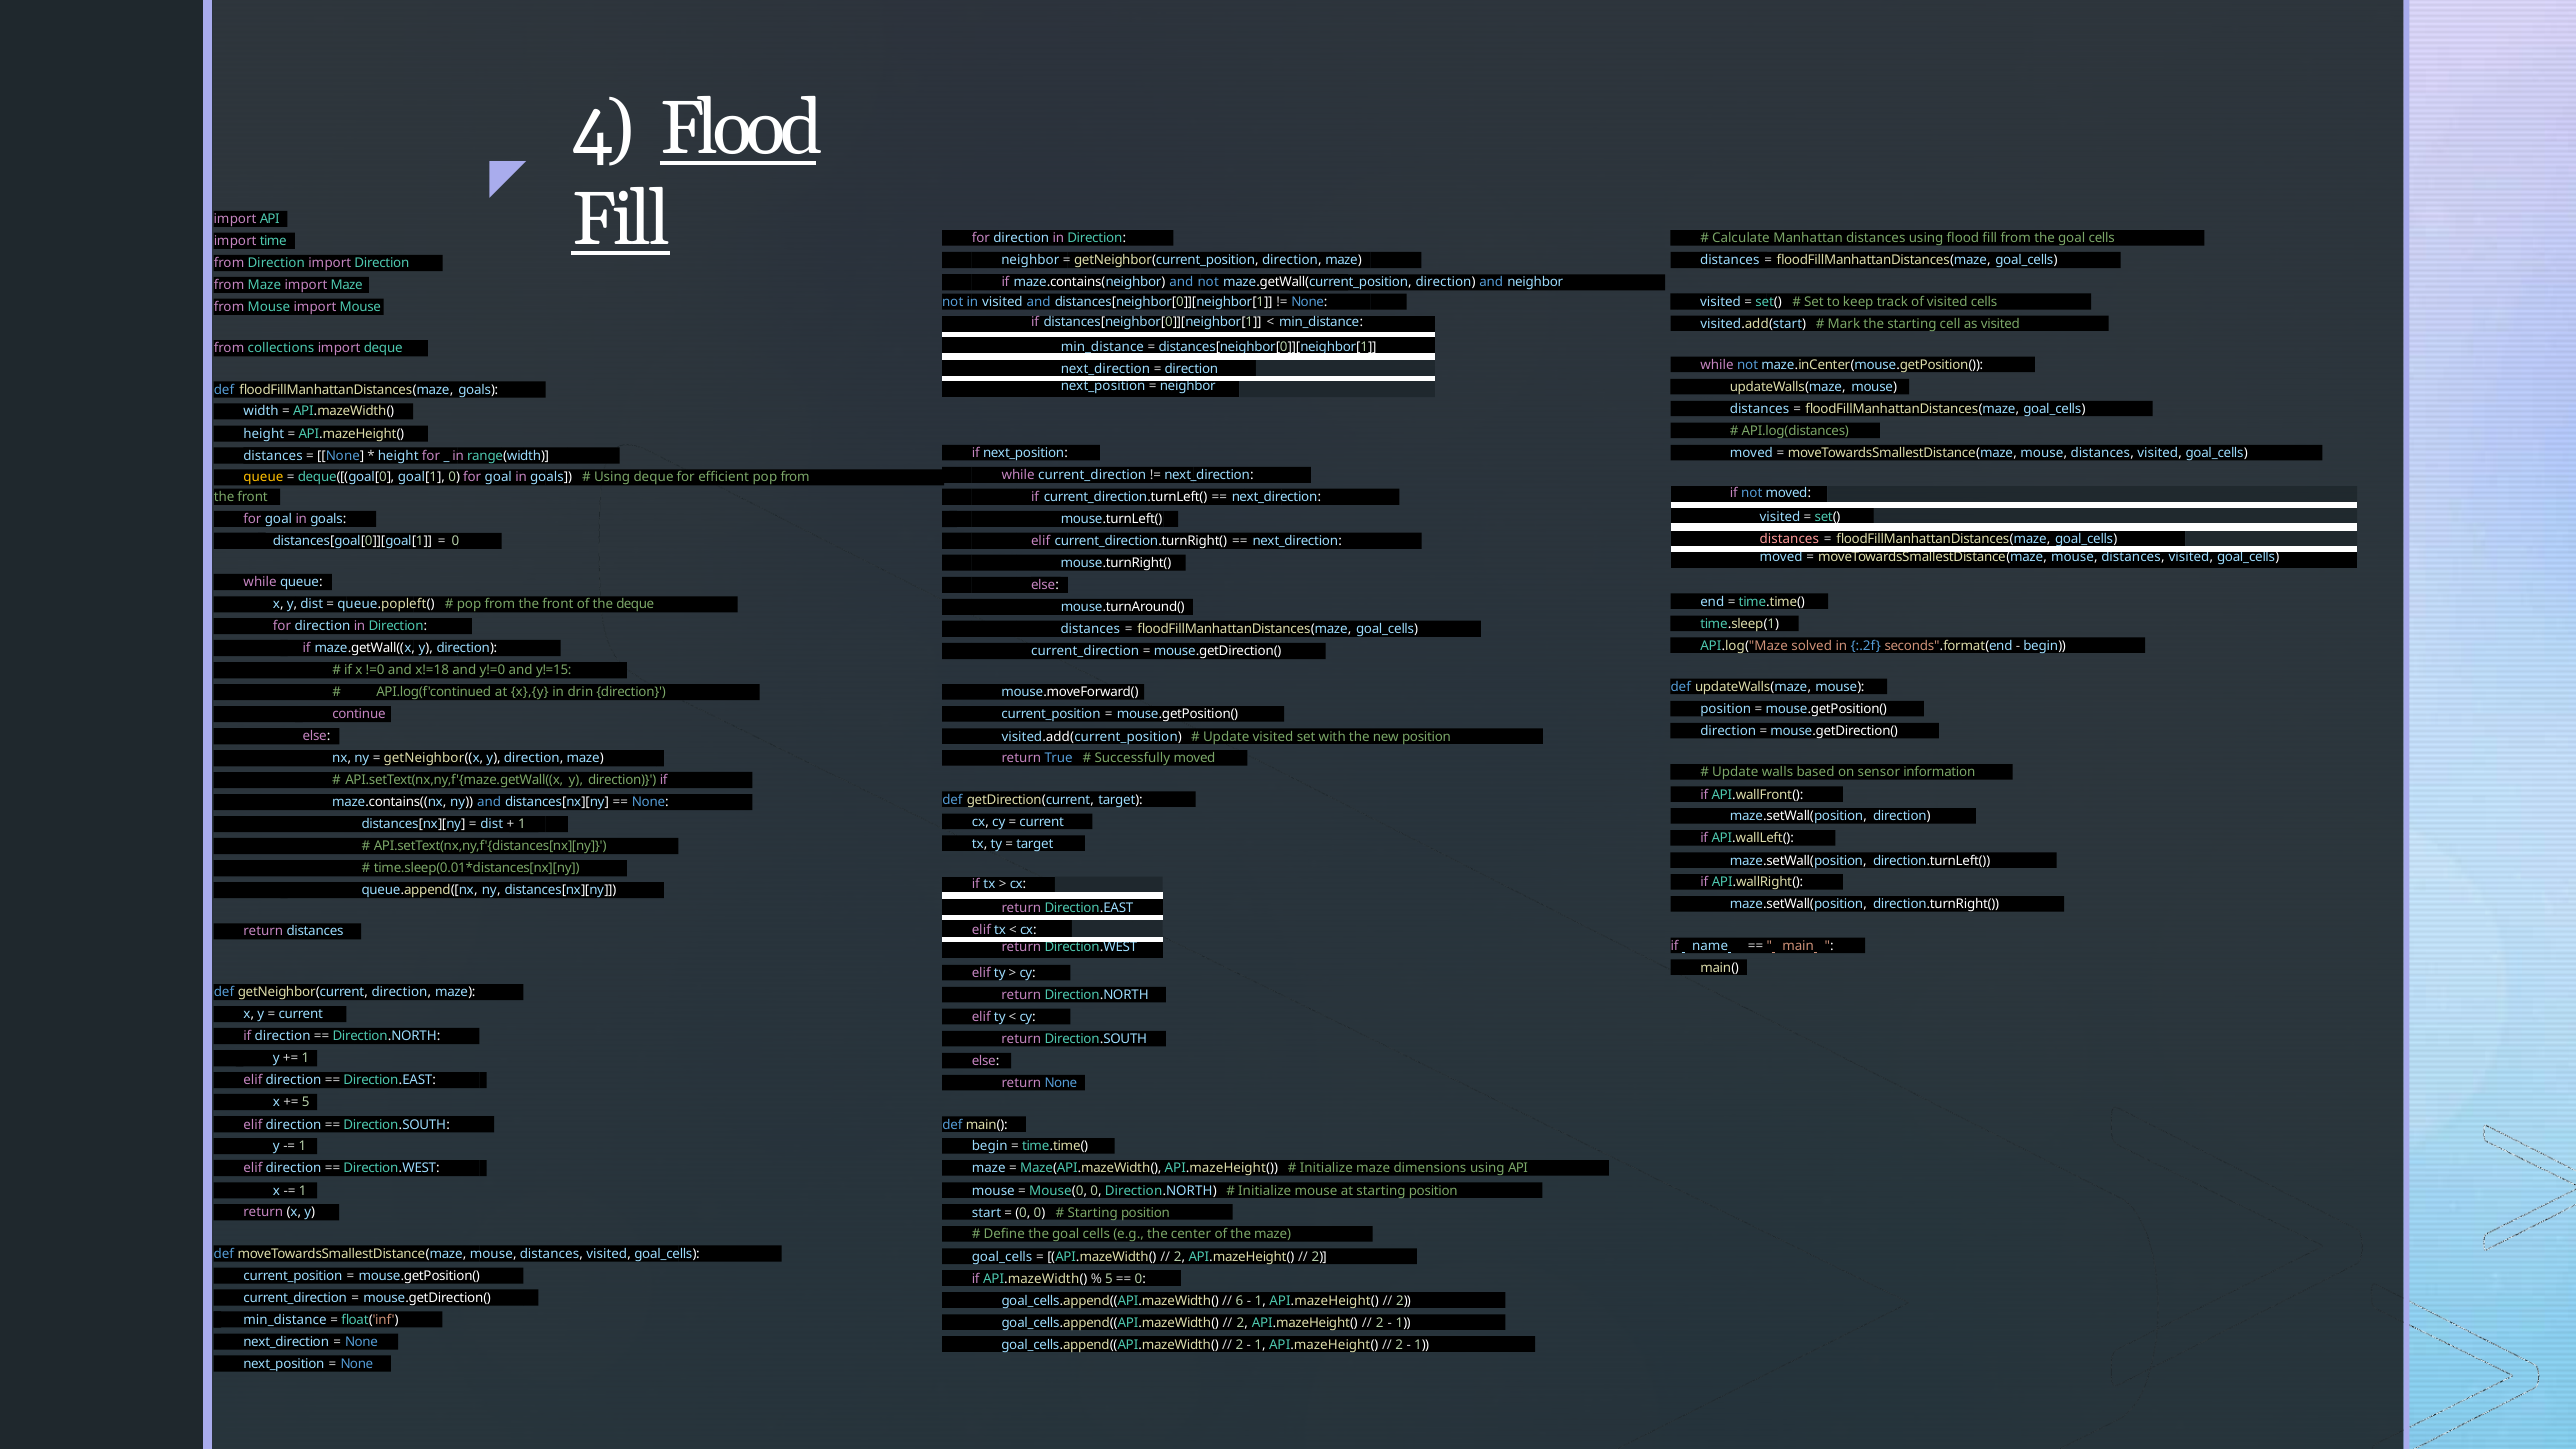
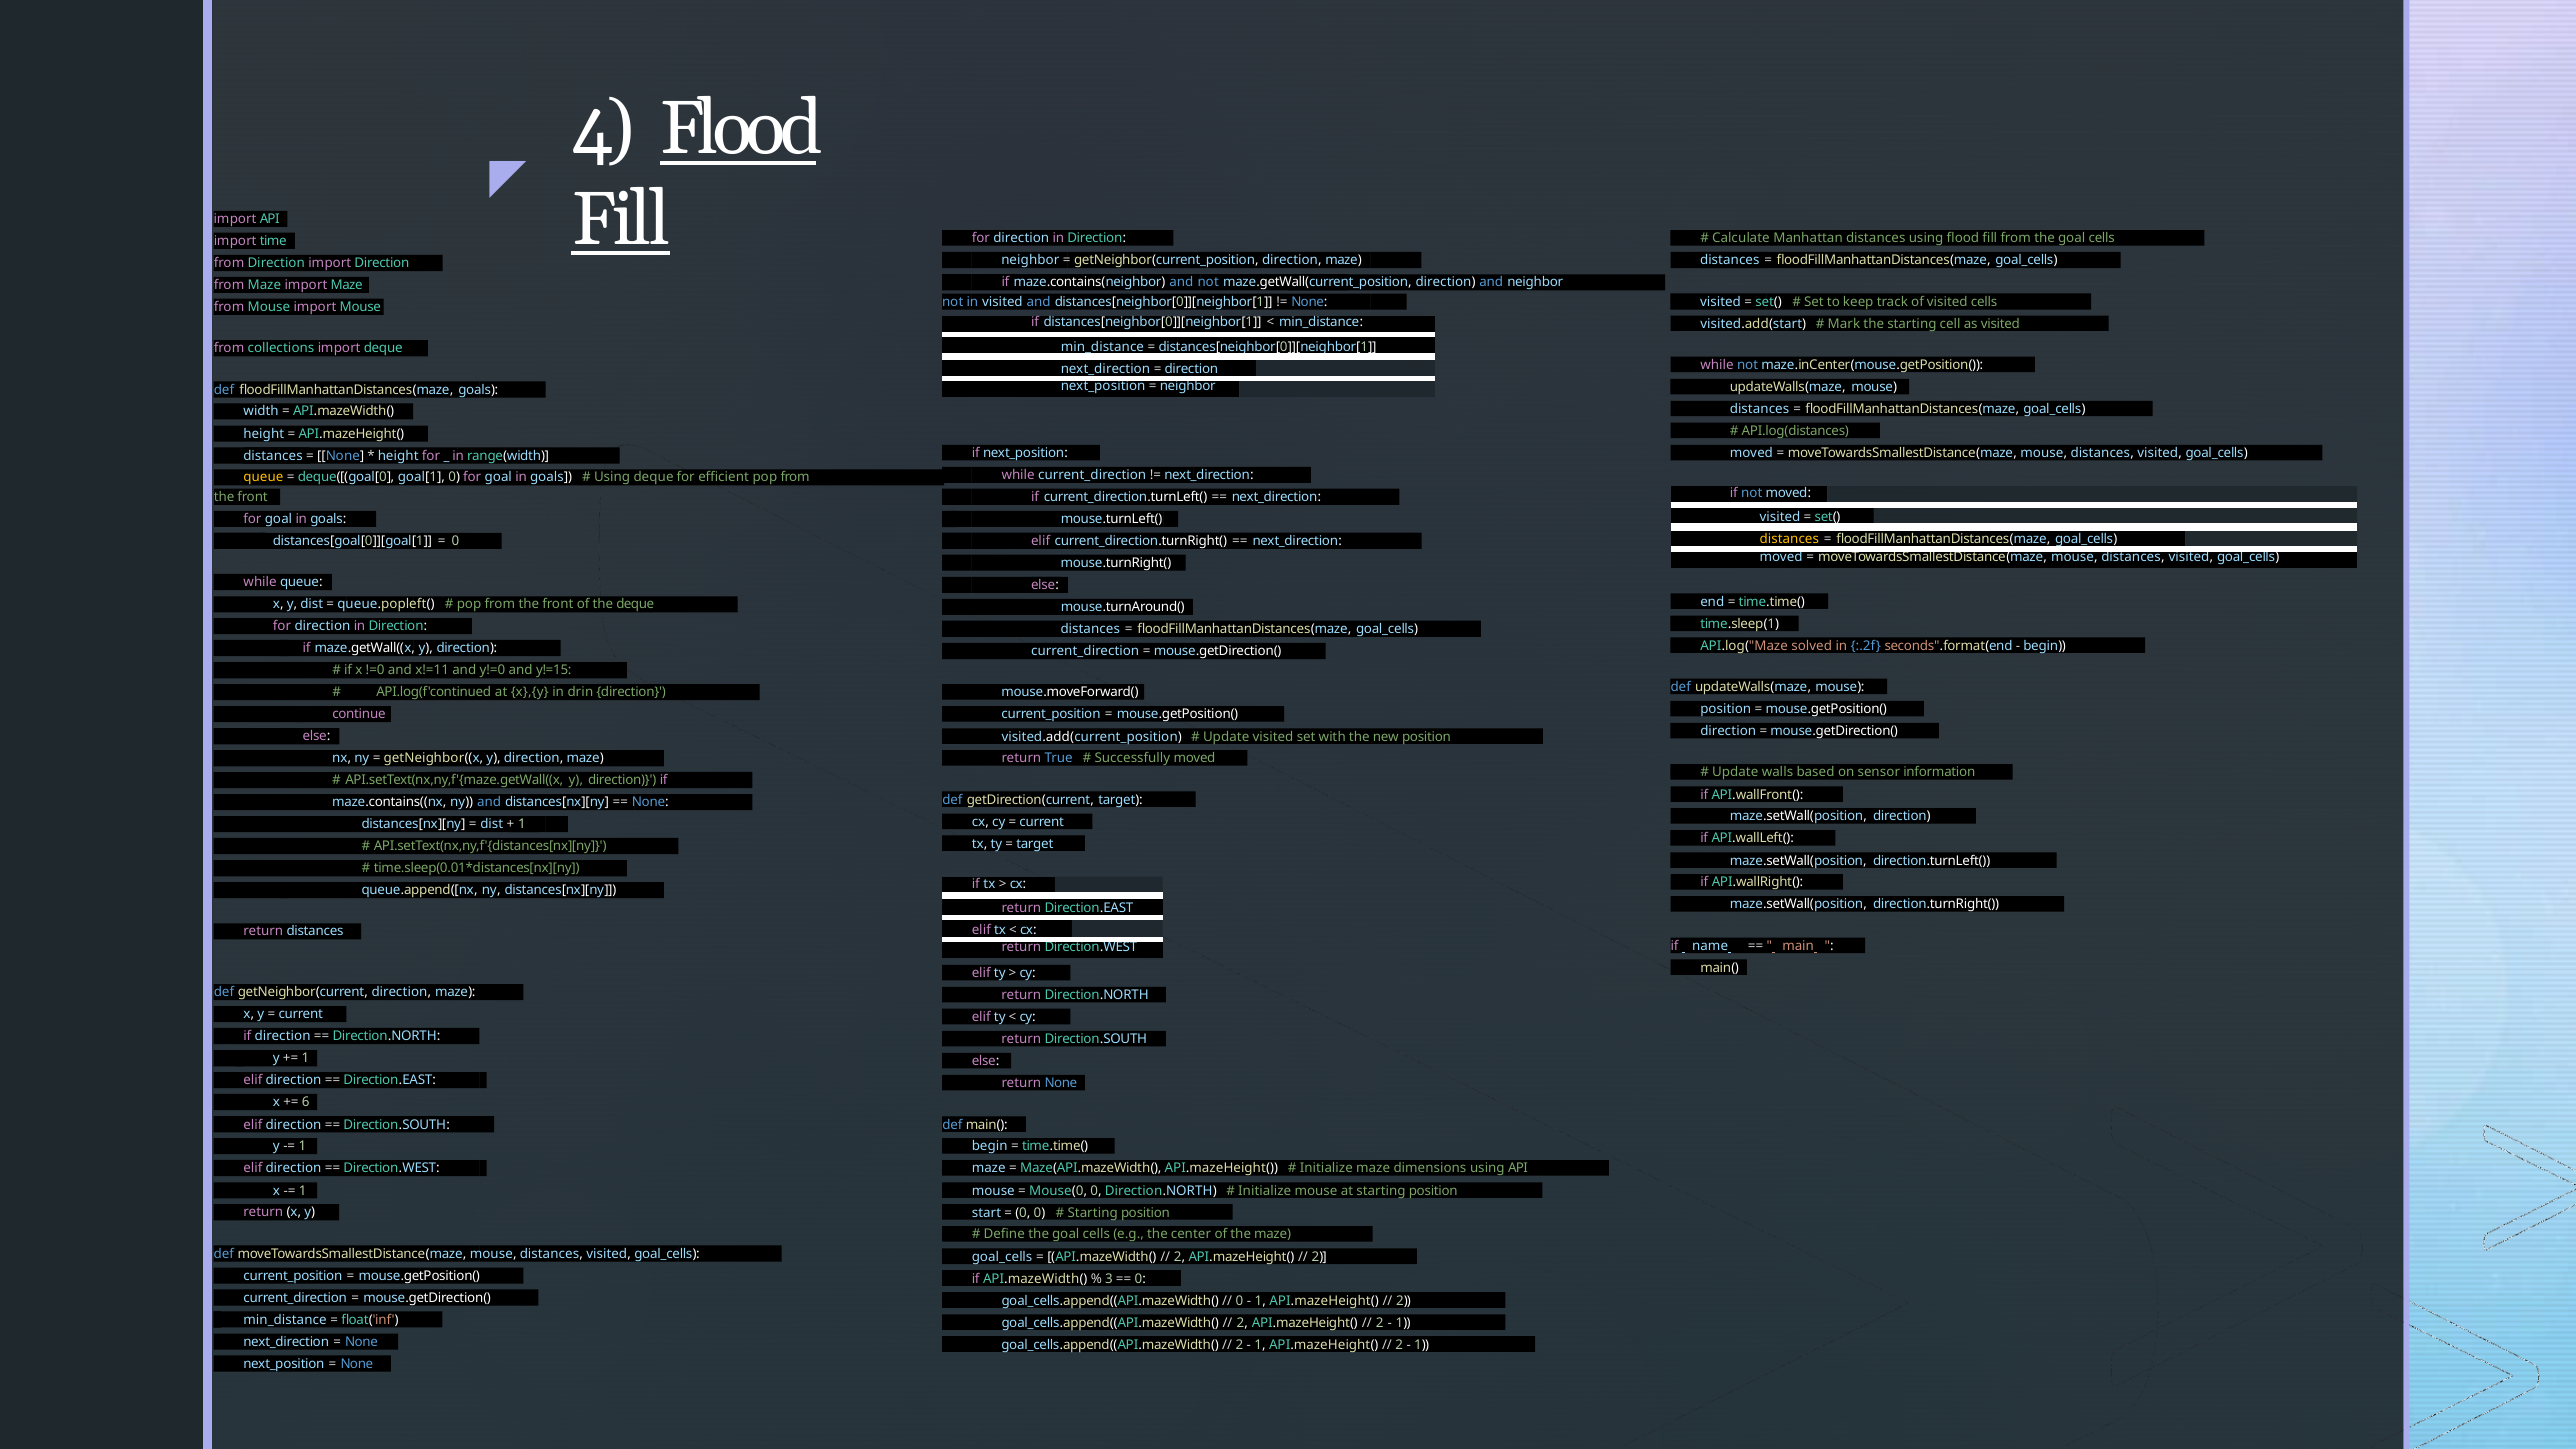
distances colour: pink -> yellow (1789, 539)
x!=18: x!=18 -> x!=11 (432, 670)
5: 5 -> 6 (306, 1102)
5: 5 -> 3 (1109, 1279)
6: 6 -> 0 (1240, 1301)
